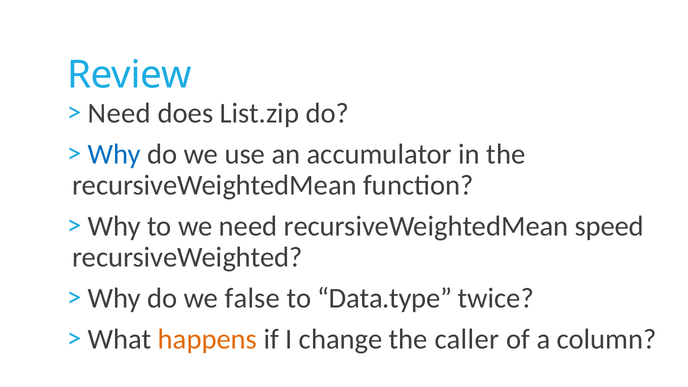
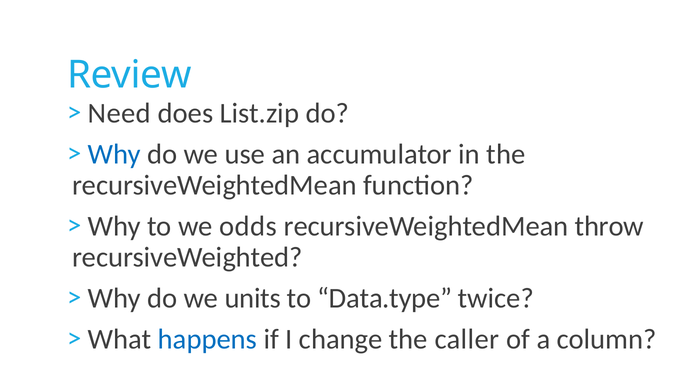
we need: need -> odds (248, 226)
speed: speed -> throw (609, 226)
false: false -> units (253, 298)
happens colour: orange -> blue (207, 339)
